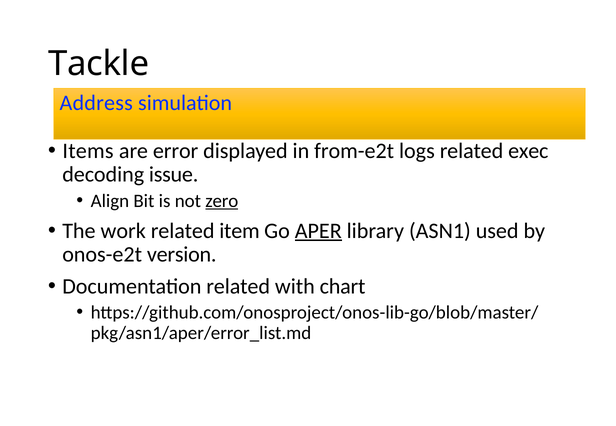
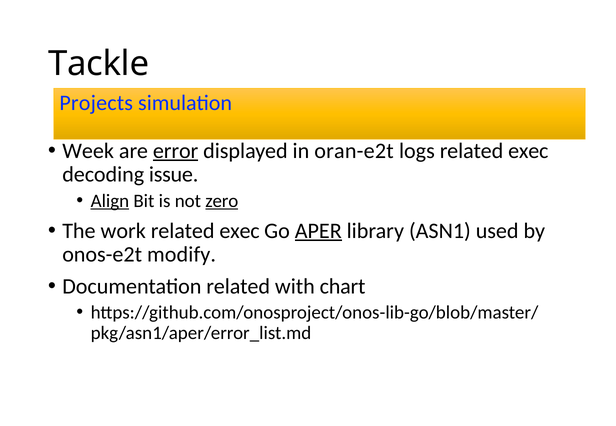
Address: Address -> Projects (96, 103)
Items: Items -> Week (88, 151)
error underline: none -> present (176, 151)
from-e2t: from-e2t -> oran-e2t (354, 151)
Align underline: none -> present (110, 201)
item: item -> exec (239, 231)
version: version -> modify (182, 255)
